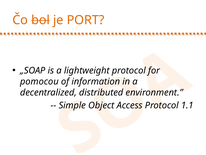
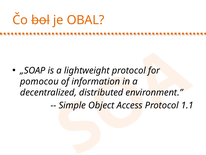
PORT: PORT -> OBAL (86, 20)
